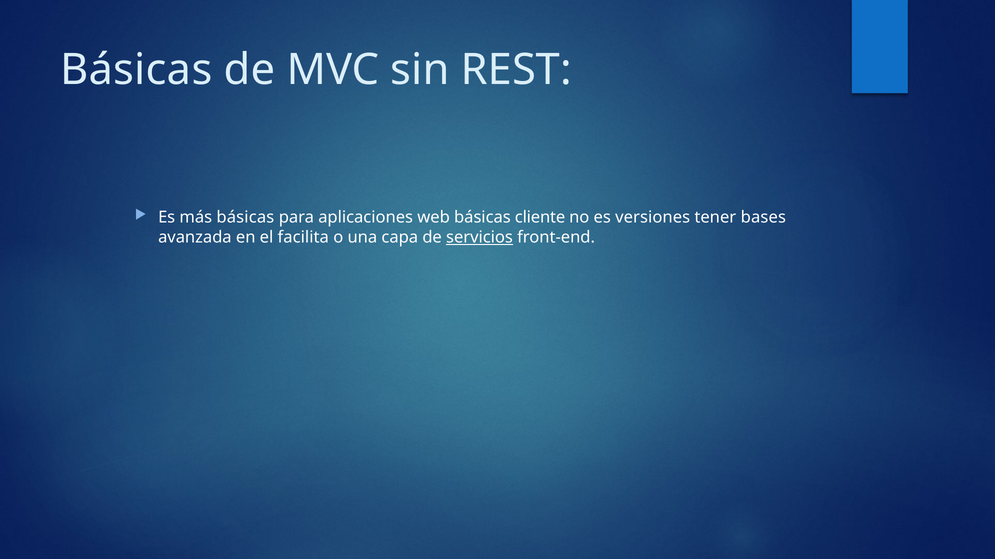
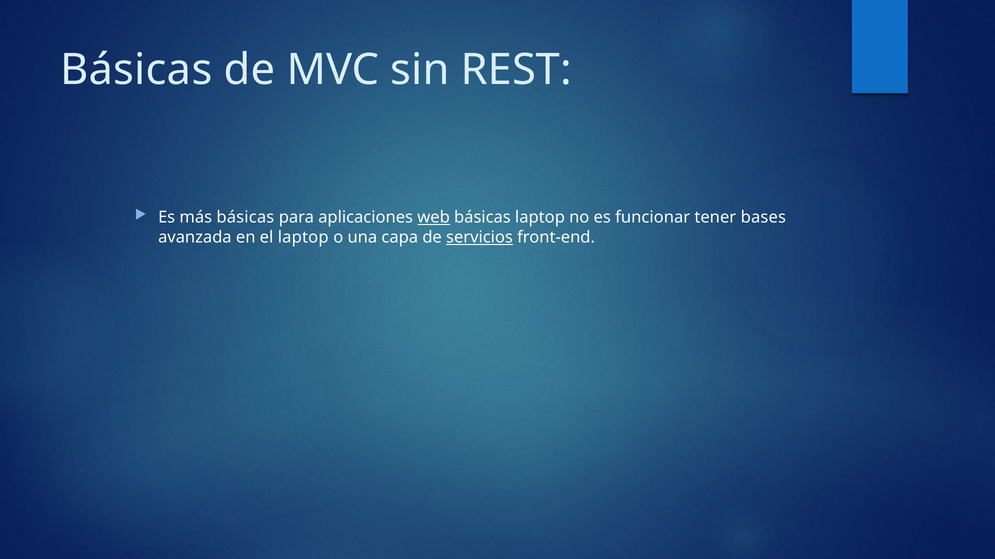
web underline: none -> present (434, 218)
básicas cliente: cliente -> laptop (540, 218)
versiones: versiones -> funcionar (653, 218)
el facilita: facilita -> laptop (303, 238)
